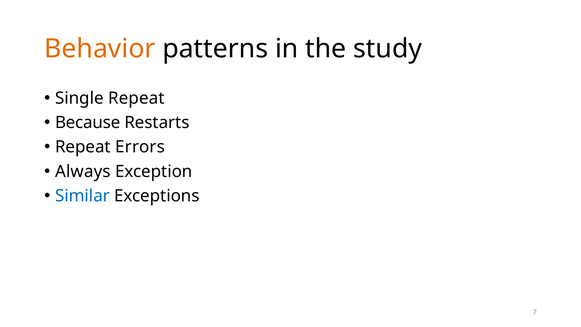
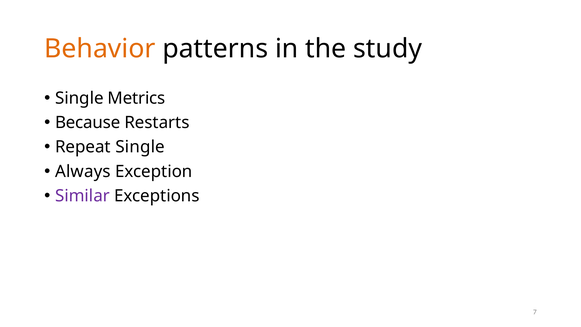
Single Repeat: Repeat -> Metrics (136, 98)
Repeat Errors: Errors -> Single (140, 147)
Similar colour: blue -> purple (83, 196)
